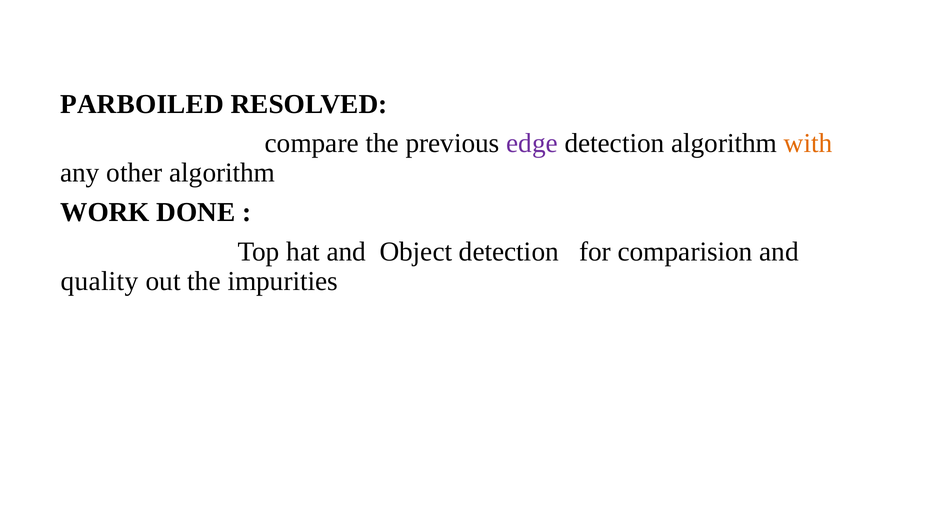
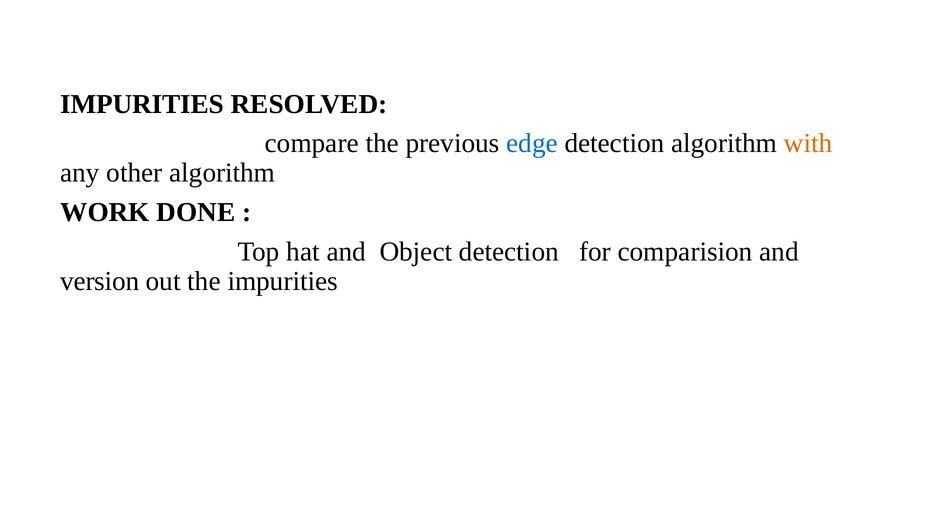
PARBOILED: PARBOILED -> IMPURITIES (142, 104)
edge colour: purple -> blue (532, 143)
quality: quality -> version (100, 281)
